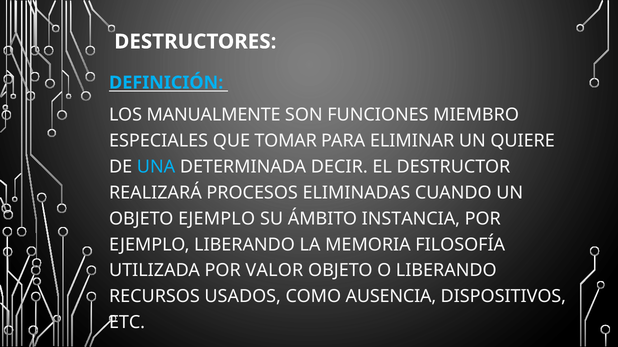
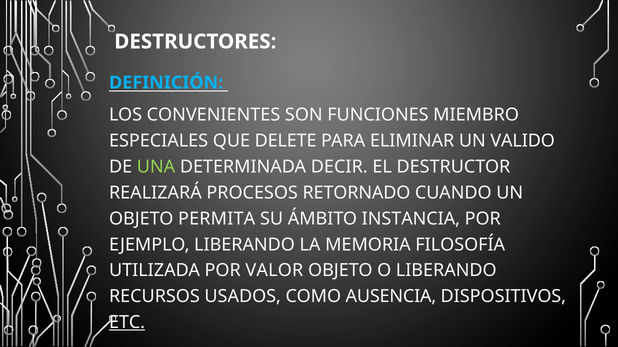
MANUALMENTE: MANUALMENTE -> CONVENIENTES (214, 115)
TOMAR: TOMAR -> DELETE (286, 141)
QUIERE: QUIERE -> VALIDO (523, 141)
UNA colour: light blue -> light green (156, 167)
ELIMINADAS: ELIMINADAS -> RETORNADO (356, 193)
OBJETO EJEMPLO: EJEMPLO -> PERMITA (217, 219)
ETC underline: none -> present (127, 323)
